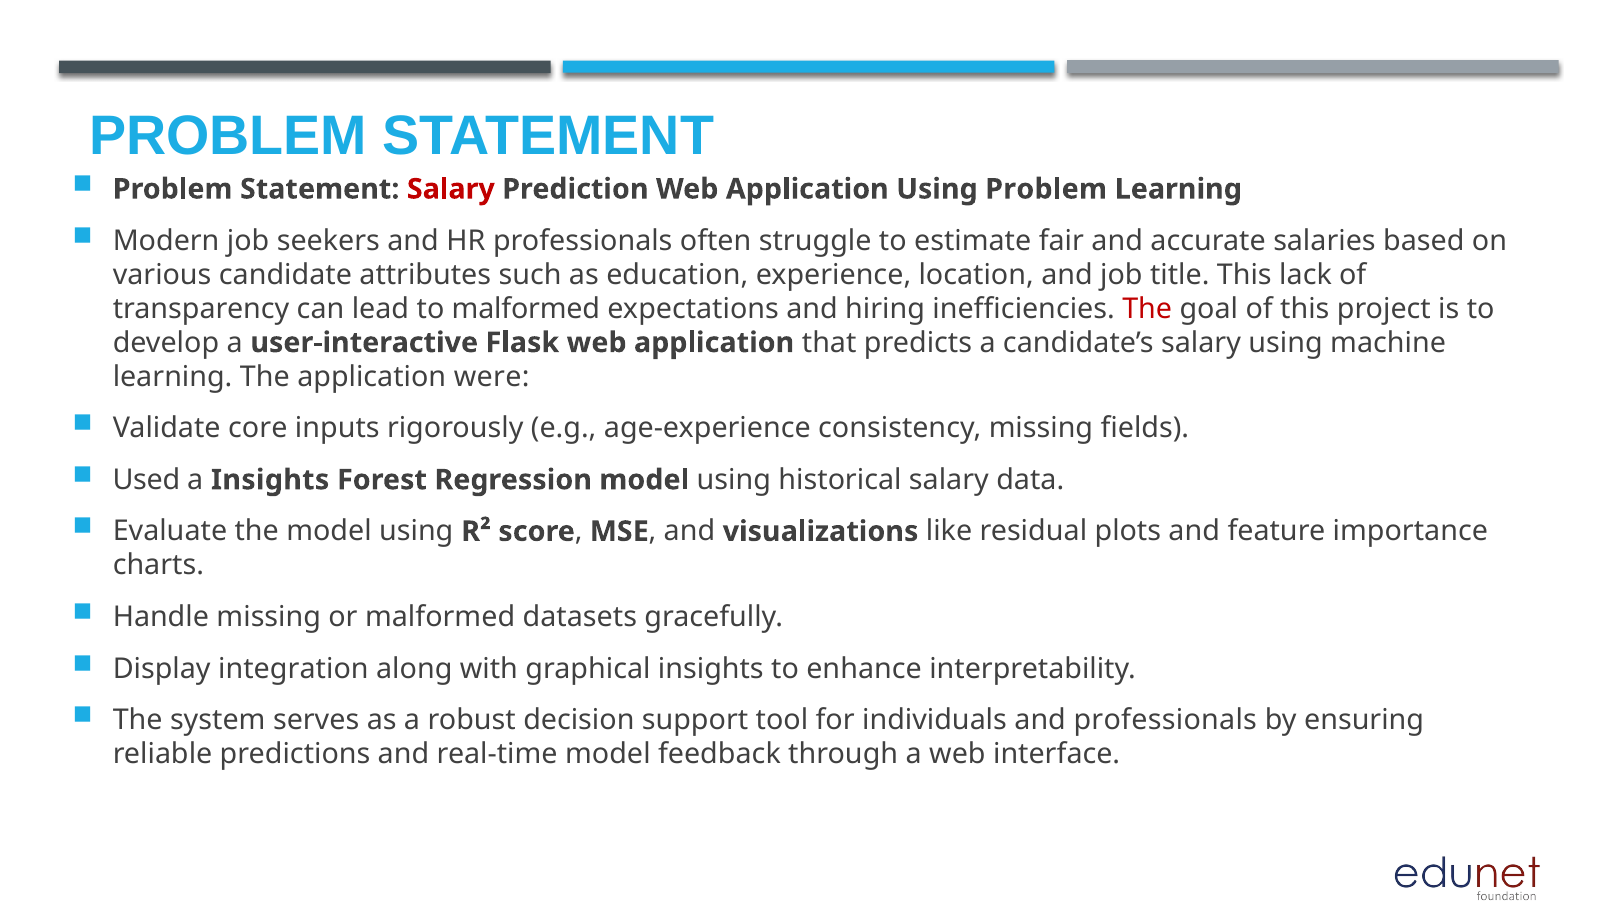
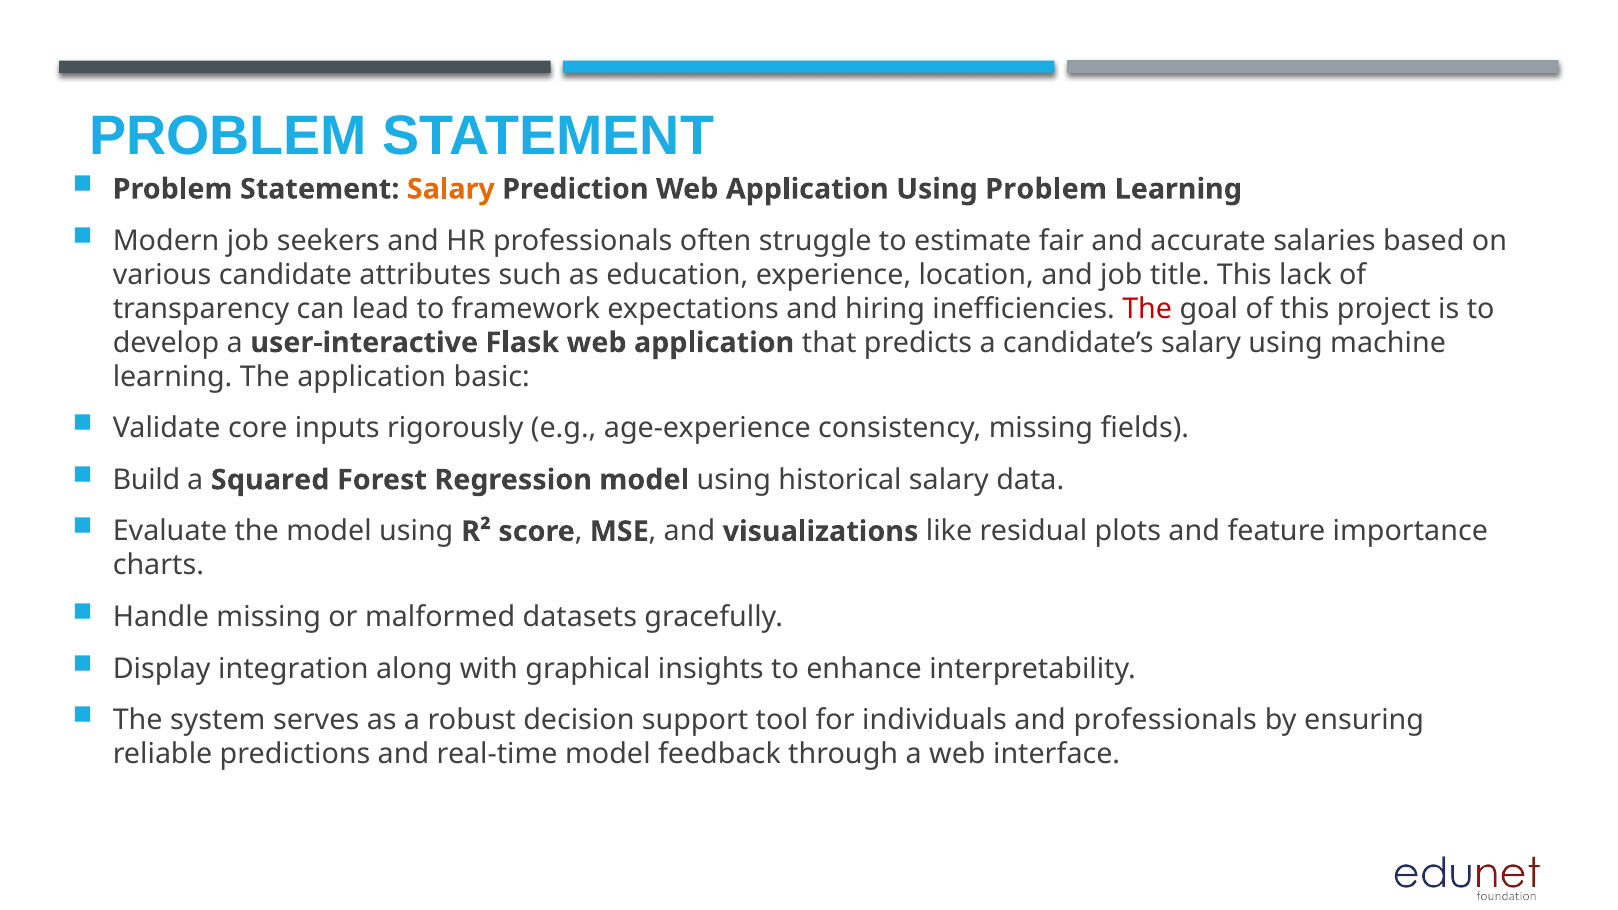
Salary colour: red -> orange (451, 189)
to malformed: malformed -> framework (526, 309)
were: were -> basic (492, 377)
Used: Used -> Build (146, 480)
a Insights: Insights -> Squared (270, 480)
